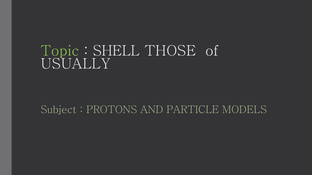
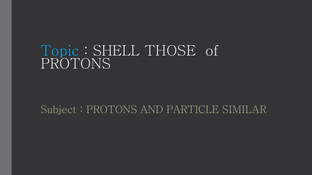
Topic colour: light green -> light blue (60, 51)
USUALLY: USUALLY -> PROTONS (76, 64)
MODELS: MODELS -> SIMILAR (244, 110)
